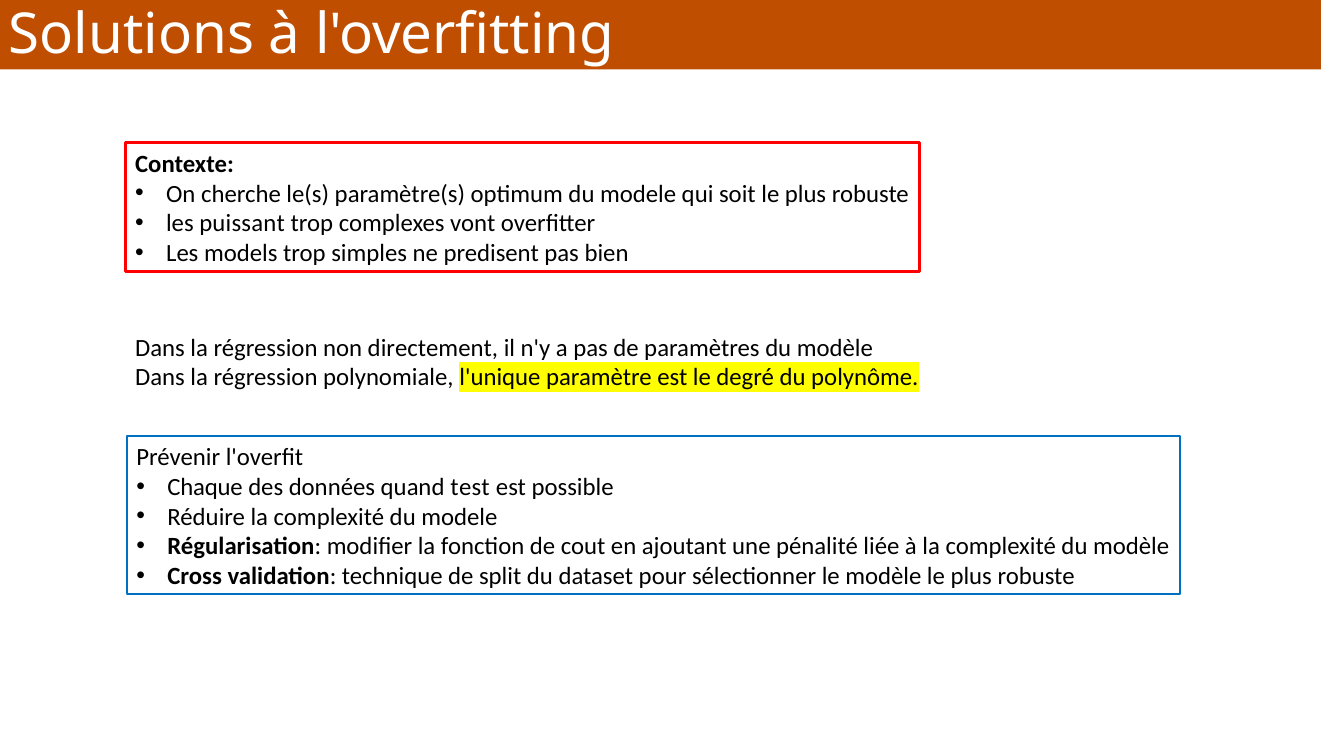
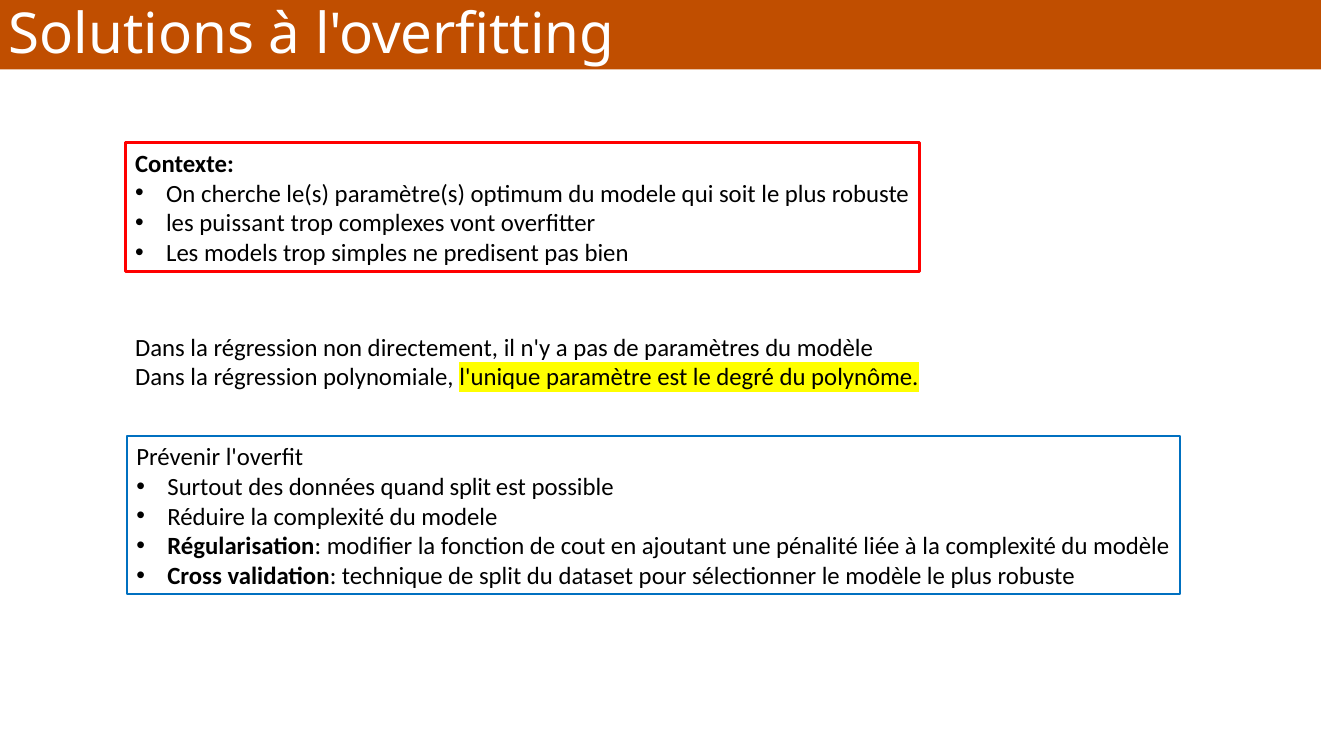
Chaque: Chaque -> Surtout (205, 487)
quand test: test -> split (470, 487)
